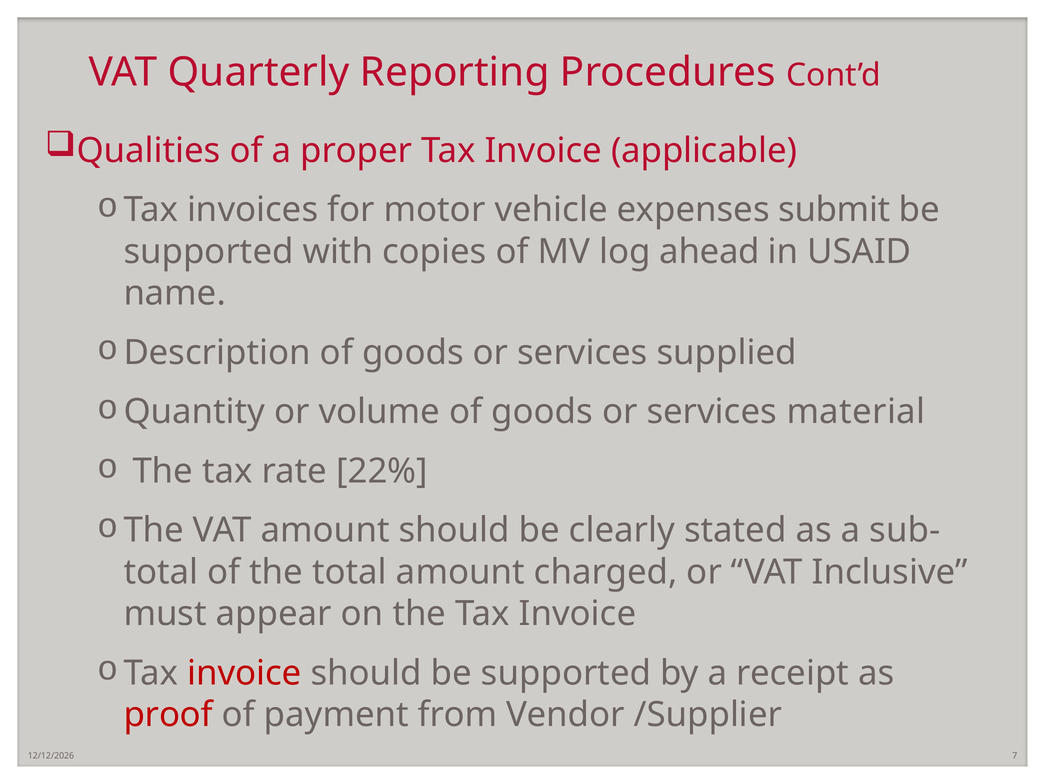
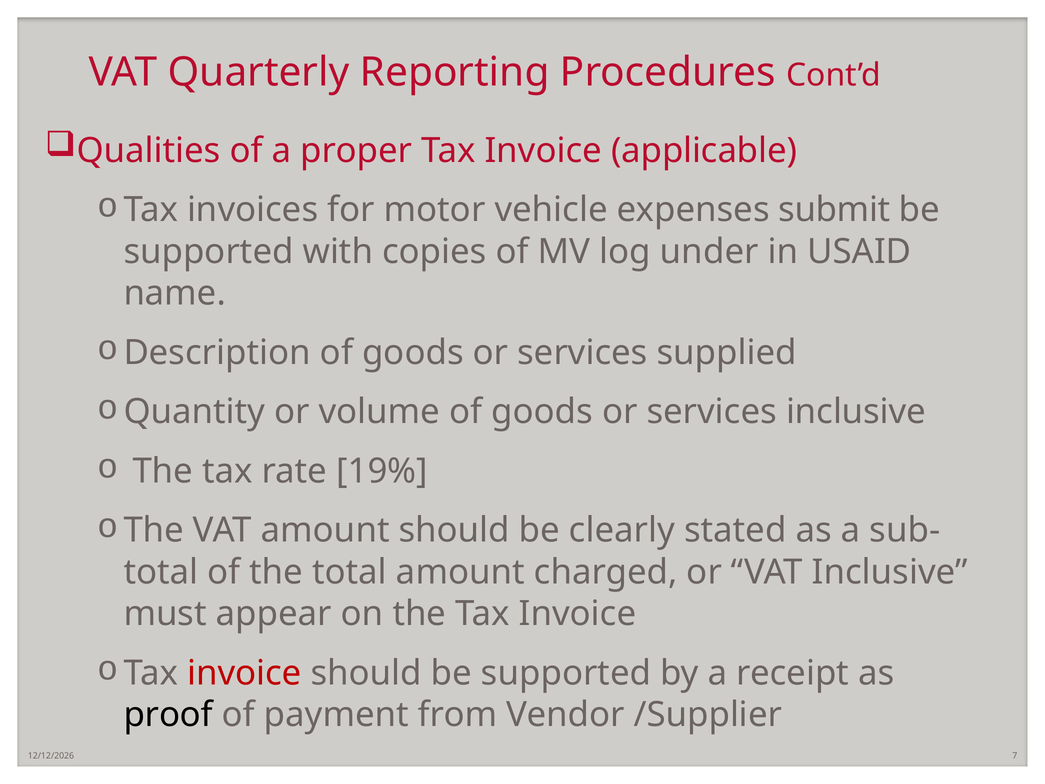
ahead: ahead -> under (709, 251)
services material: material -> inclusive (856, 412)
22%: 22% -> 19% (382, 471)
proof colour: red -> black (168, 715)
